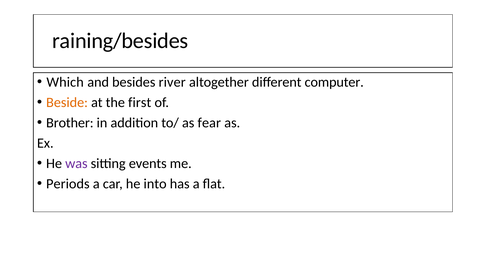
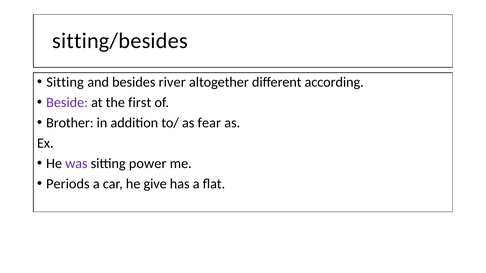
raining/besides: raining/besides -> sitting/besides (120, 41)
Which: Which -> Sitting (65, 82)
computer: computer -> according (334, 82)
Beside colour: orange -> purple (67, 103)
events: events -> power (148, 164)
into: into -> give (155, 184)
